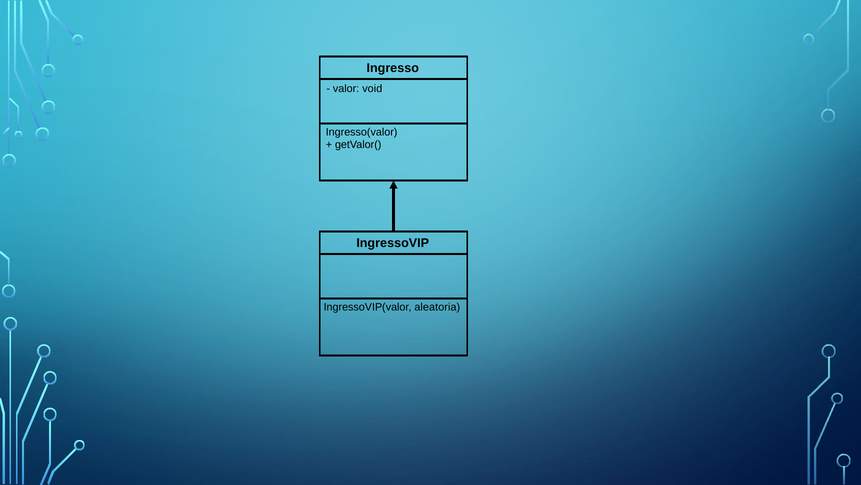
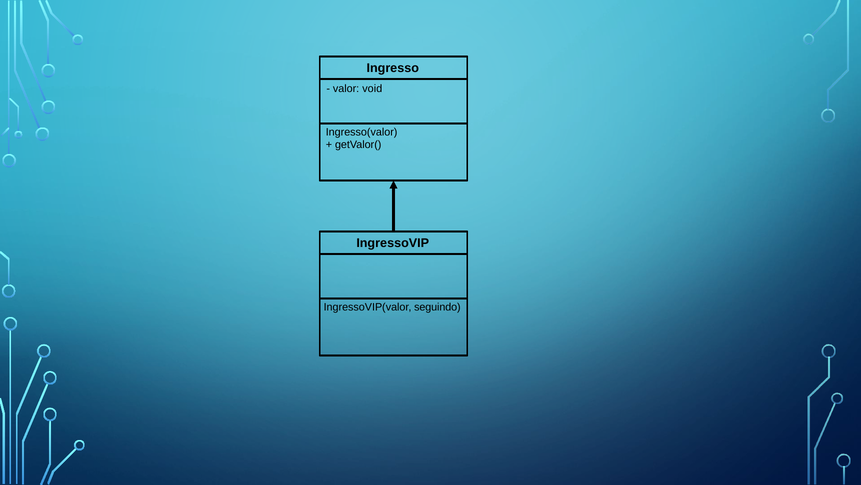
aleatoria: aleatoria -> seguindo (437, 307)
